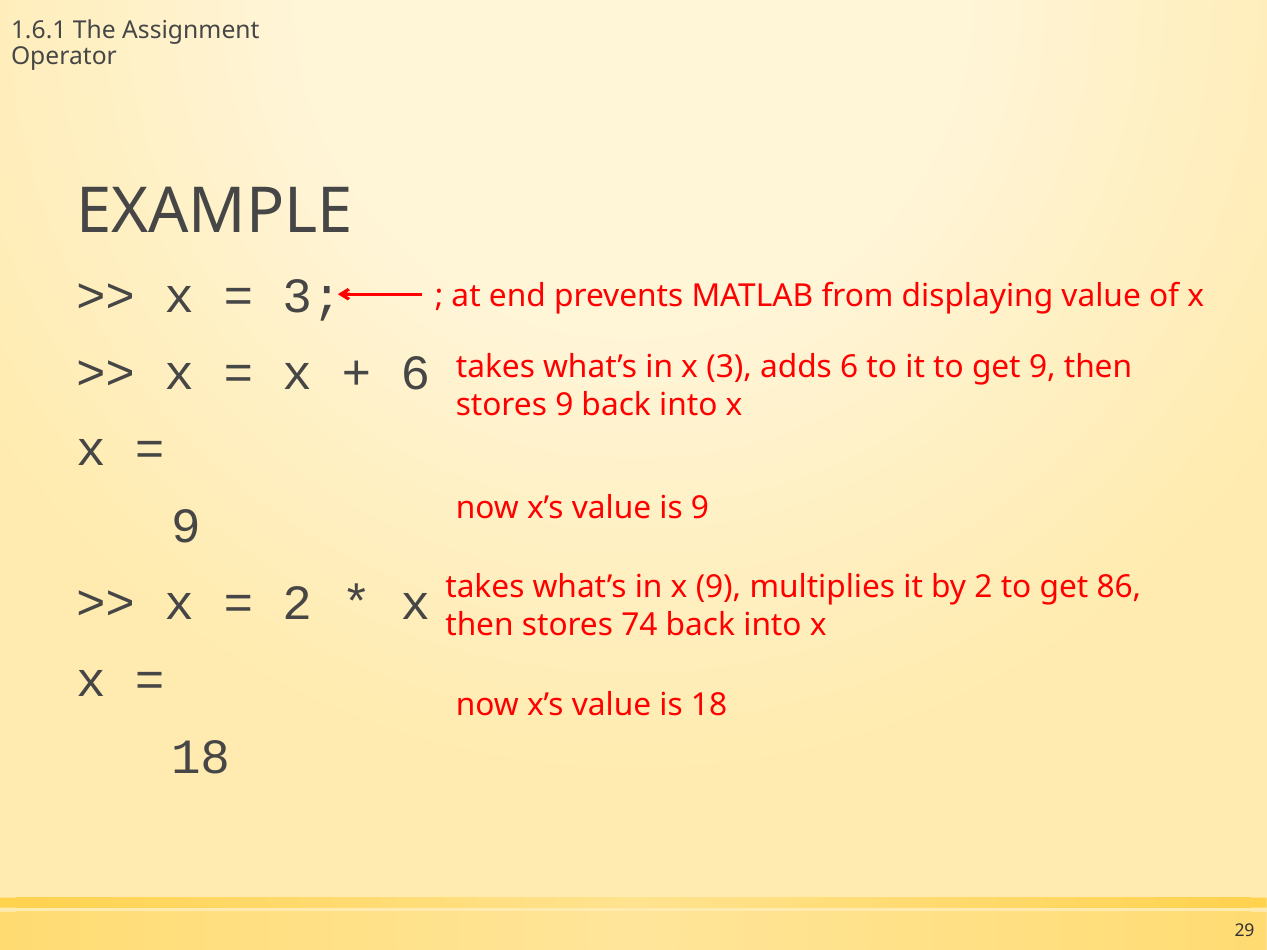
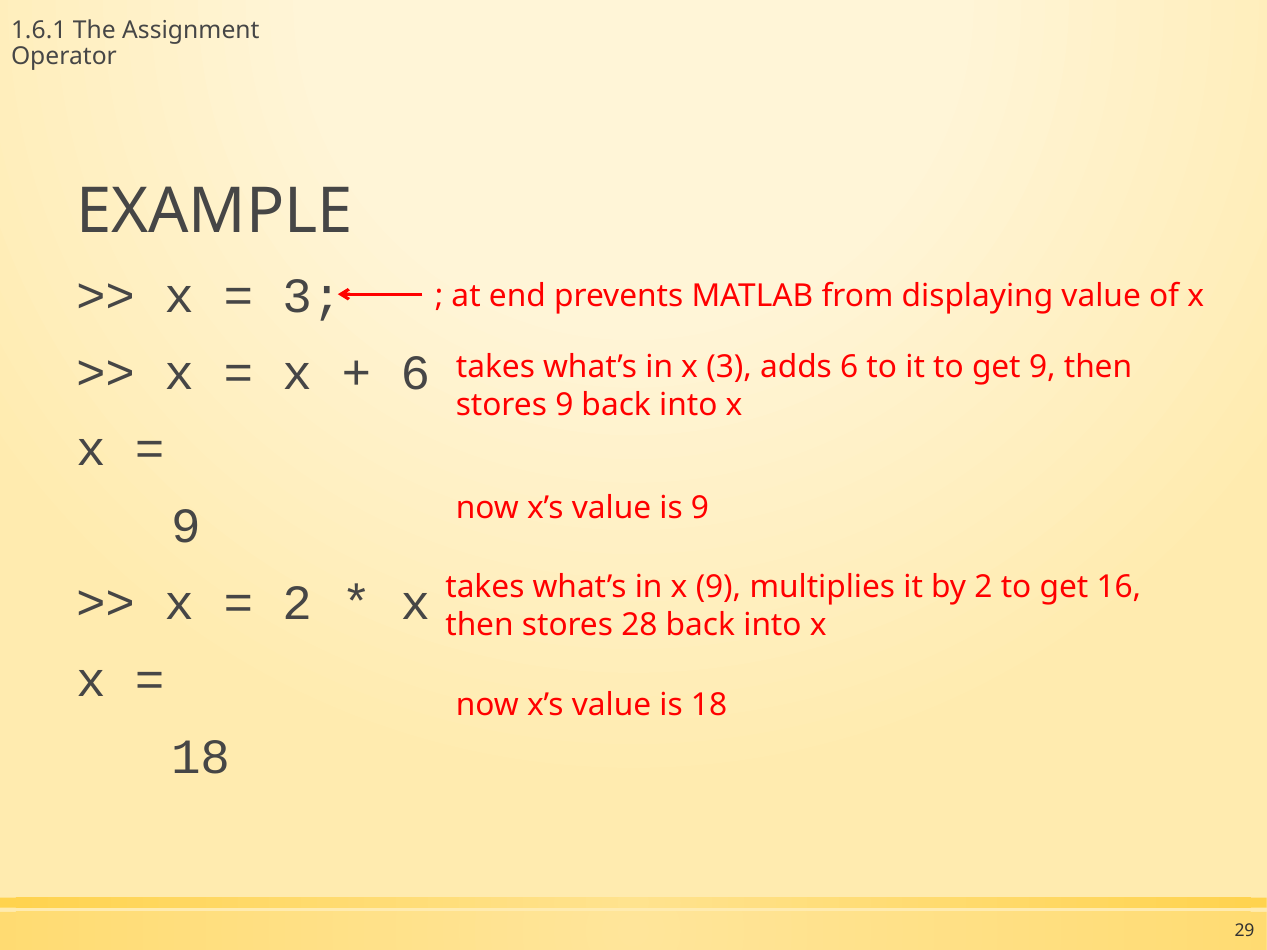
86: 86 -> 16 (1119, 587)
74: 74 -> 28 (639, 625)
